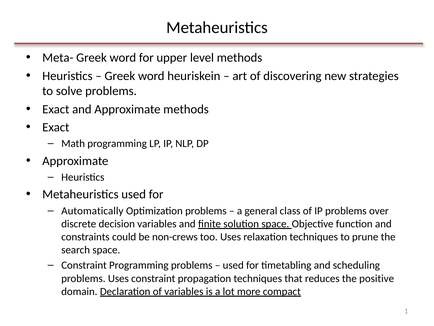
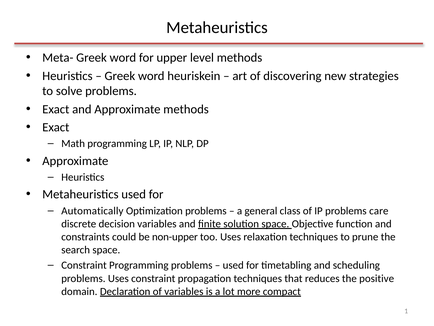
over: over -> care (379, 210)
non-crews: non-crews -> non-upper (175, 237)
